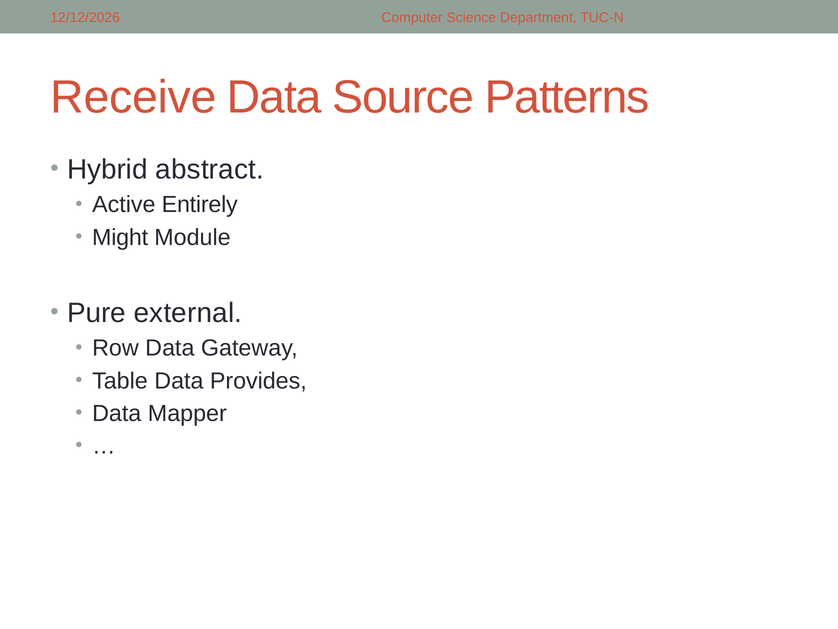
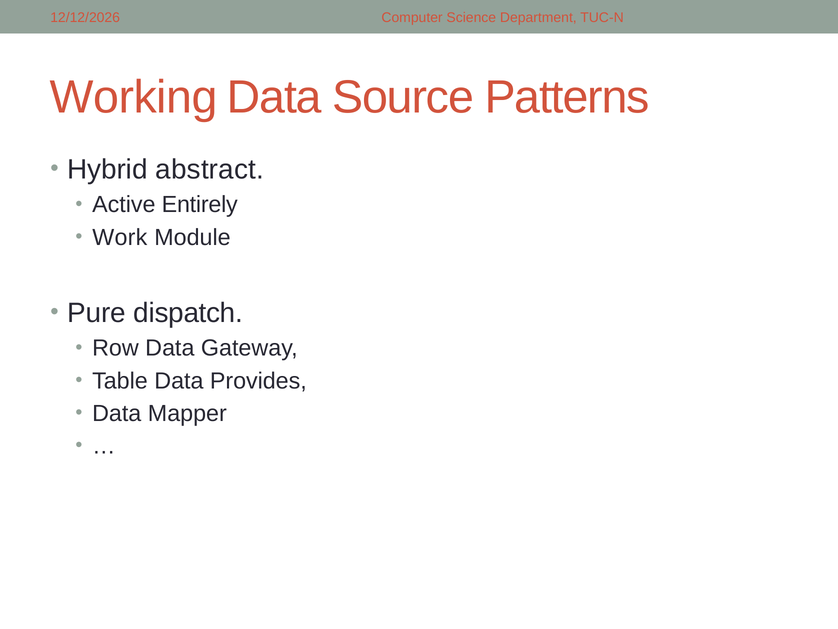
Receive: Receive -> Working (134, 98)
Might: Might -> Work (120, 237)
external: external -> dispatch (188, 313)
